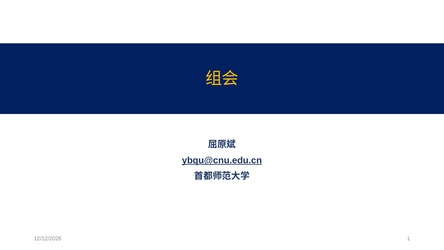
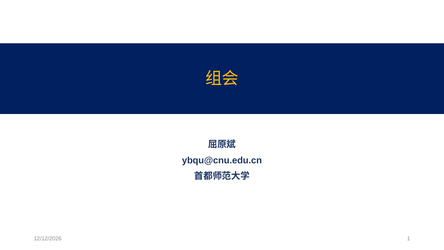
ybqu@cnu.edu.cn underline: present -> none (222, 160)
